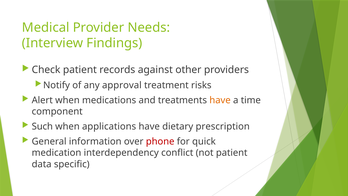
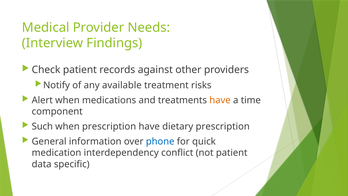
approval: approval -> available (122, 85)
when applications: applications -> prescription (109, 126)
phone colour: red -> blue (160, 141)
